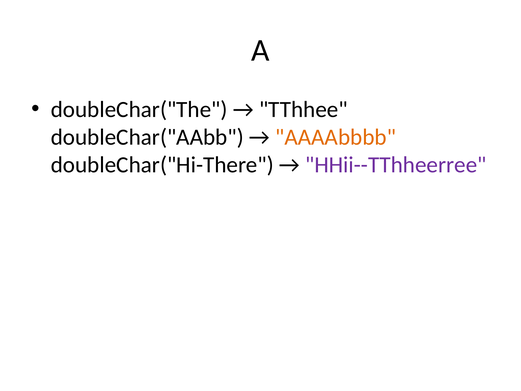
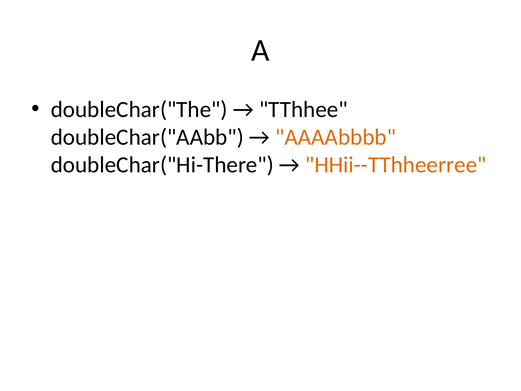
HHii--TThheerree colour: purple -> orange (396, 165)
